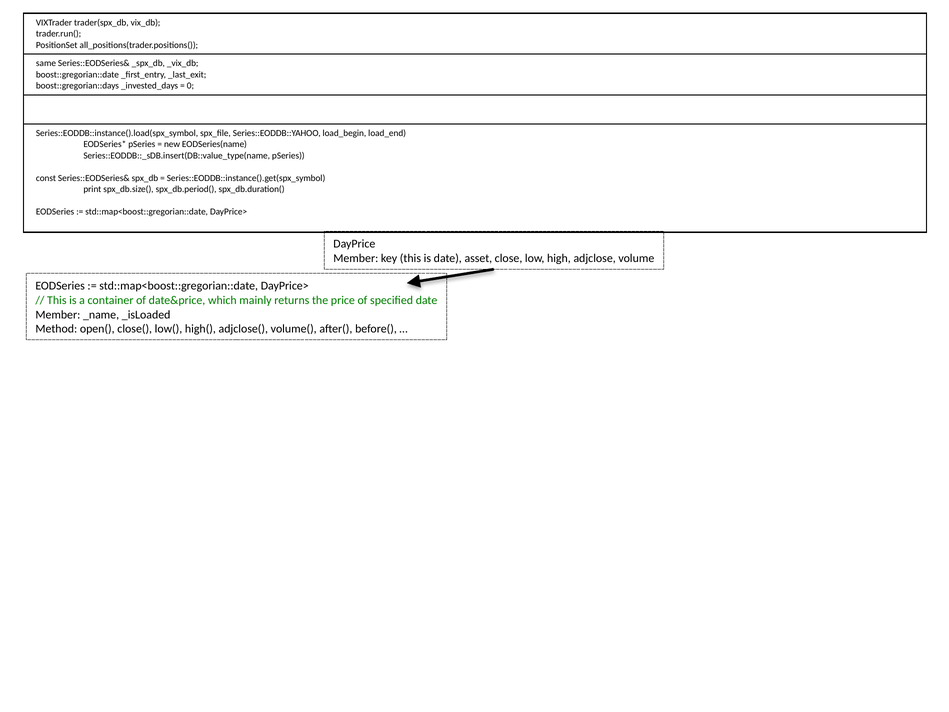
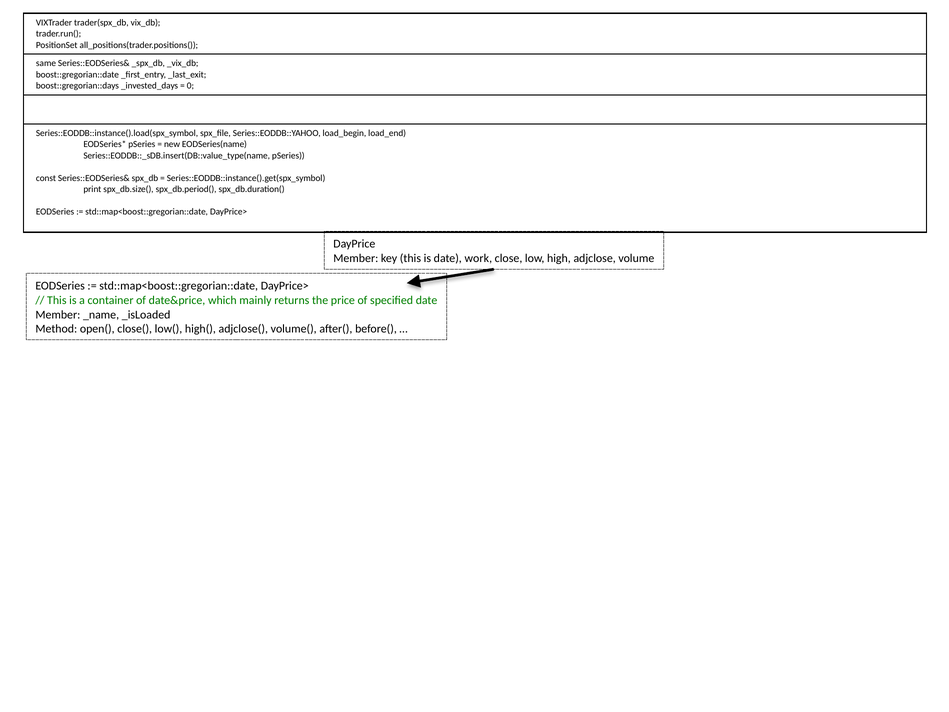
asset: asset -> work (478, 258)
